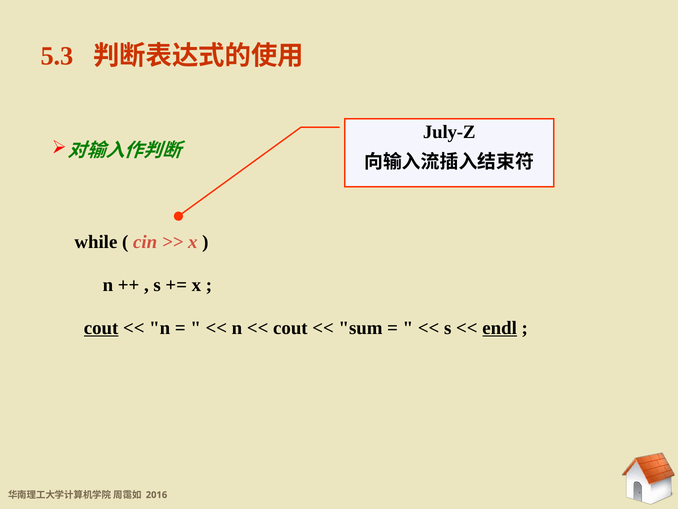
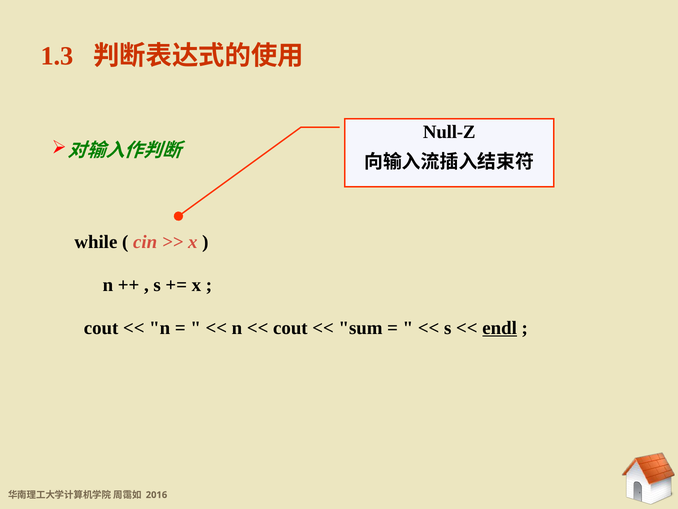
5.3: 5.3 -> 1.3 (57, 56)
July-Z: July-Z -> Null-Z (449, 132)
cout underline: present -> none (101, 328)
